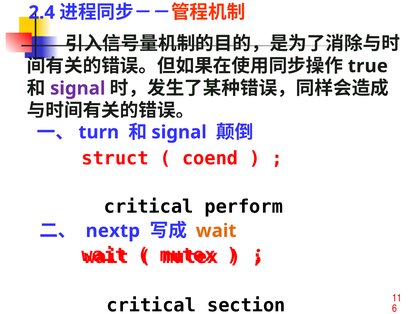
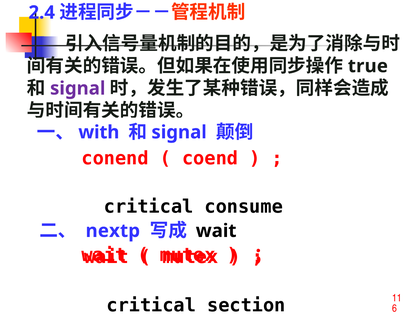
turn: turn -> with (99, 132)
struct: struct -> conend (115, 158)
perform: perform -> consume (244, 206)
wait colour: orange -> black (216, 230)
